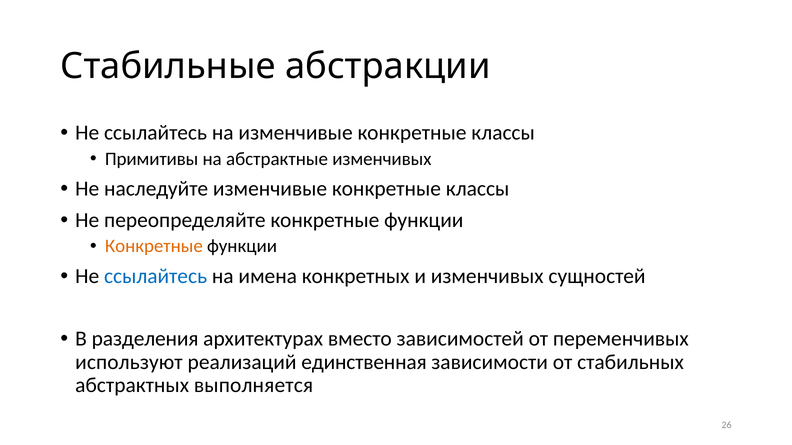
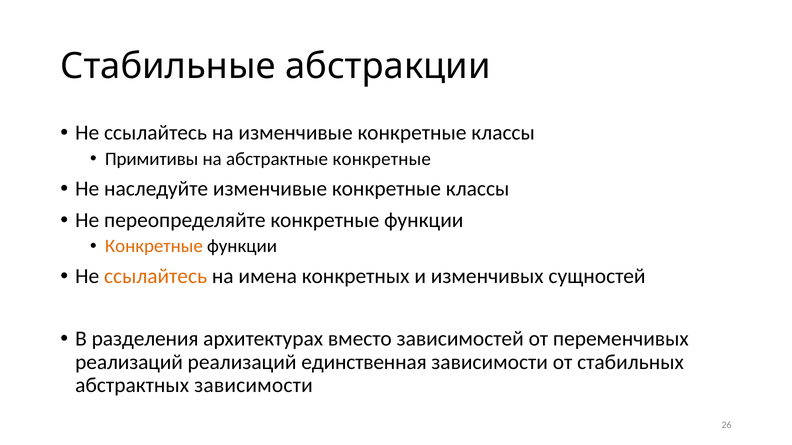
абстрактные изменчивых: изменчивых -> конкретные (382, 159)
ссылайтесь colour: blue -> orange (156, 276)
используют: используют -> реализаций (129, 362)
абстрактных выполняется: выполняется -> зависимости (253, 386)
